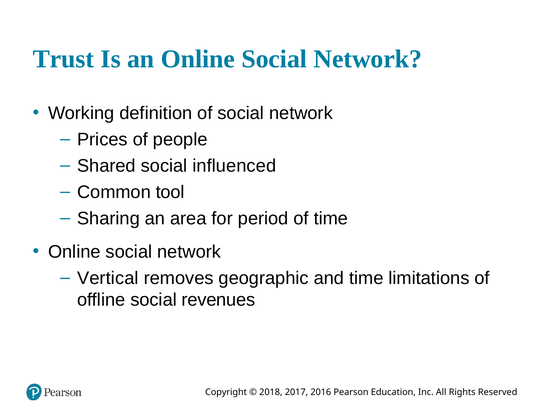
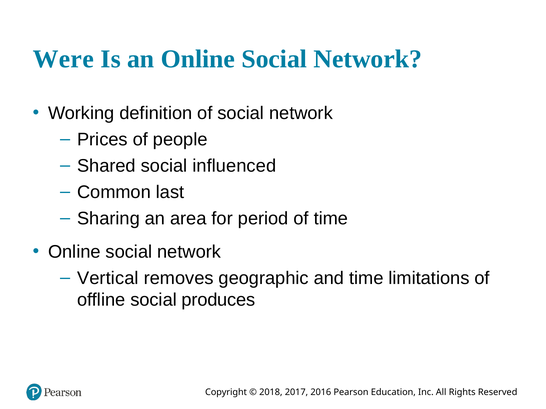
Trust: Trust -> Were (63, 59)
tool: tool -> last (170, 192)
revenues: revenues -> produces (218, 300)
